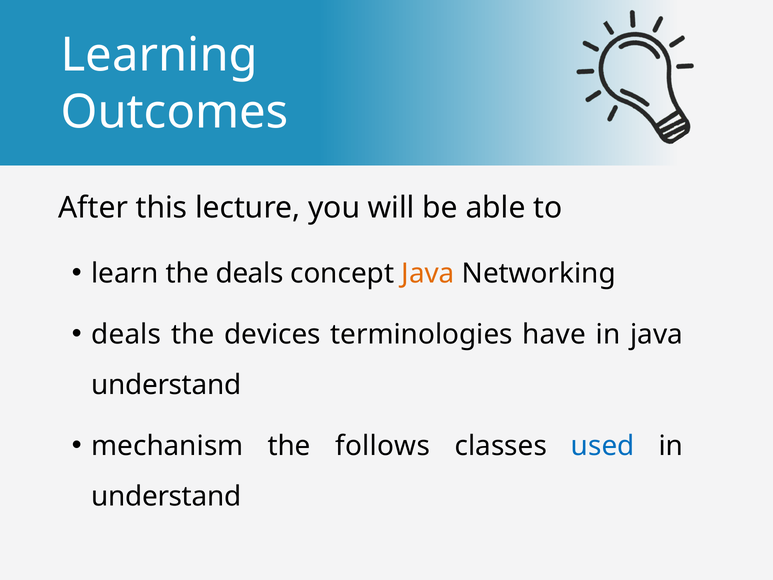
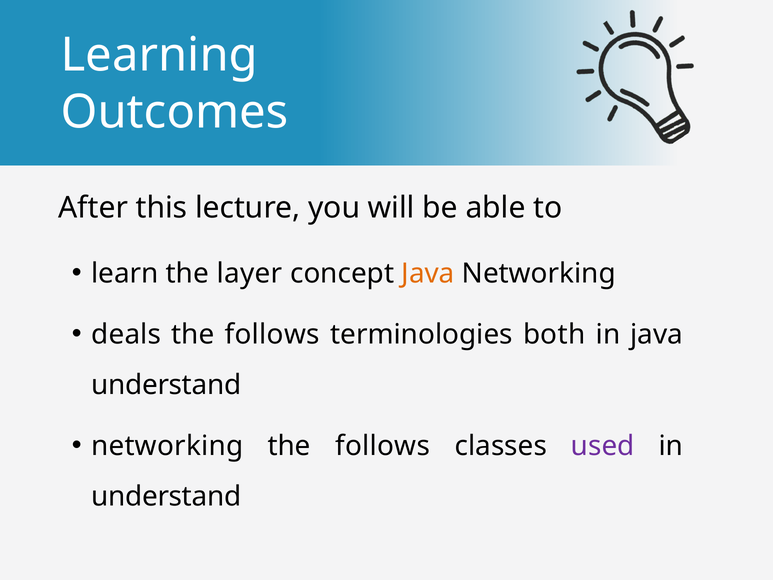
the deals: deals -> layer (249, 273)
devices: devices -> follows (272, 334)
have: have -> both (554, 334)
mechanism: mechanism -> networking (167, 446)
used colour: blue -> purple (603, 446)
